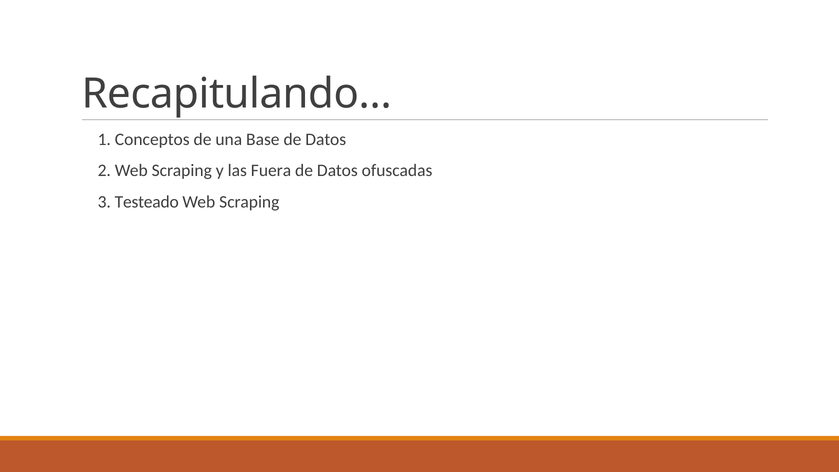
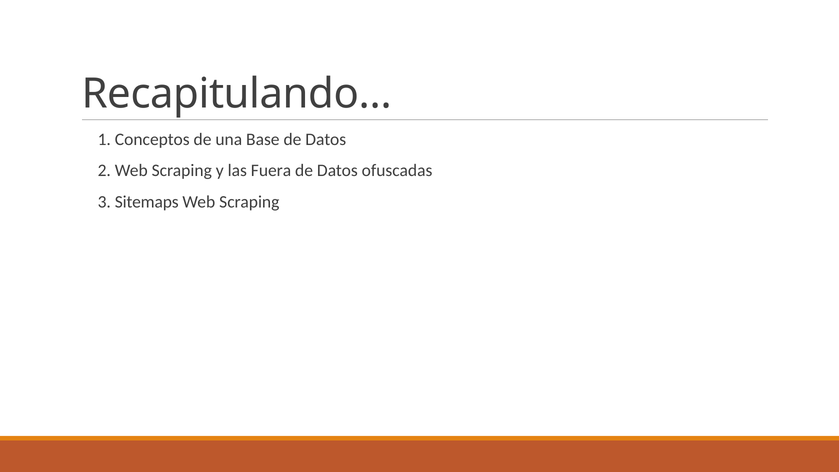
Testeado: Testeado -> Sitemaps (147, 202)
